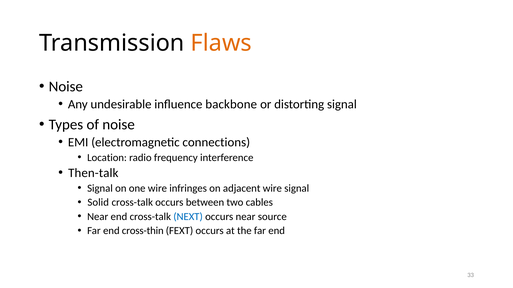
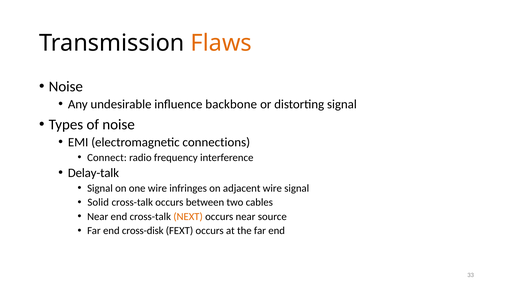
Location: Location -> Connect (107, 158)
Then-talk: Then-talk -> Delay-talk (93, 173)
NEXT colour: blue -> orange (188, 217)
cross-thin: cross-thin -> cross-disk (143, 231)
